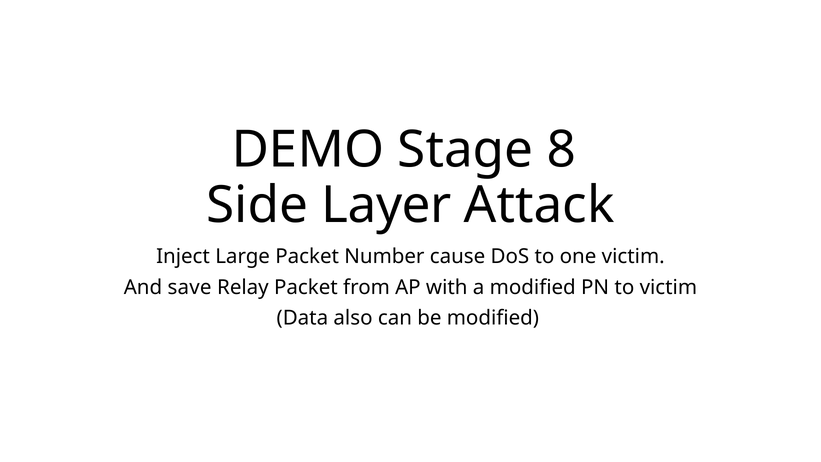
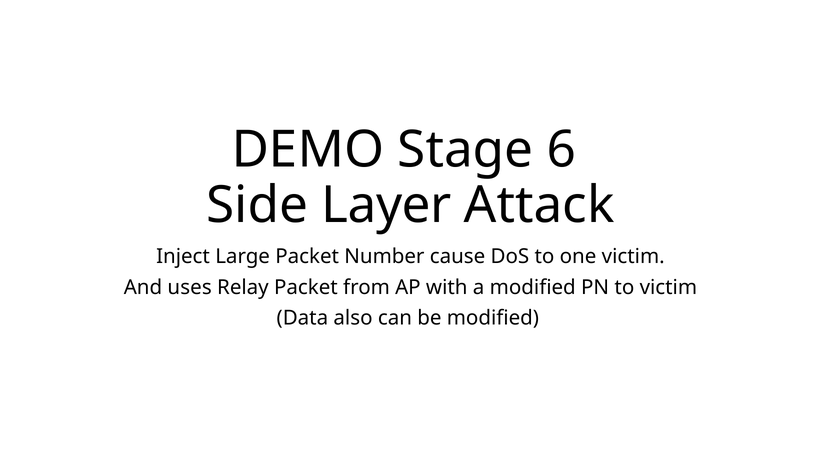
8: 8 -> 6 (561, 150)
save: save -> uses (190, 287)
